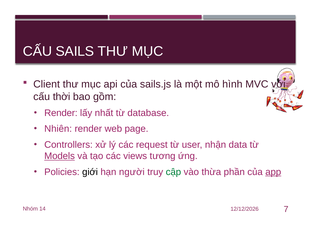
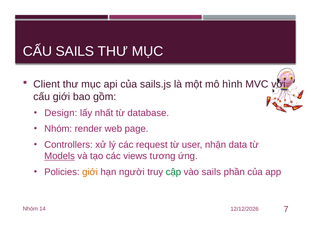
cấu thời: thời -> giới (61, 97)
Render: Render -> Design (61, 113)
Nhiên: Nhiên -> Nhóm (58, 129)
giới colour: black -> orange (90, 172)
vào thừa: thừa -> sails (211, 172)
app underline: present -> none (273, 172)
